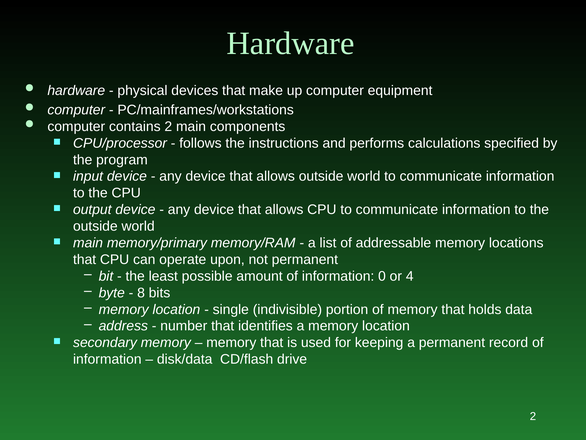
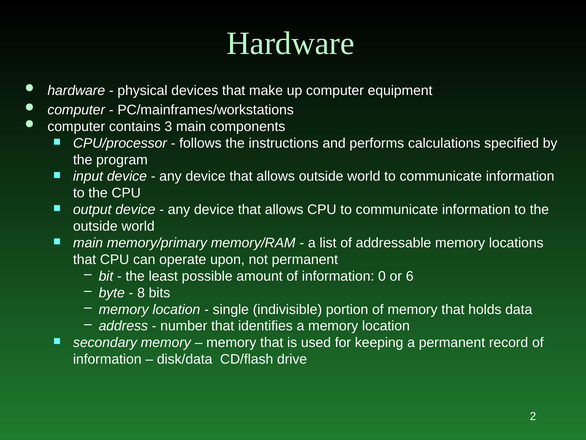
contains 2: 2 -> 3 (168, 126)
4: 4 -> 6 (410, 276)
